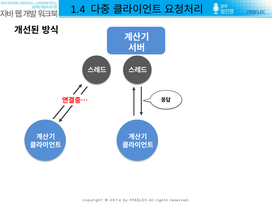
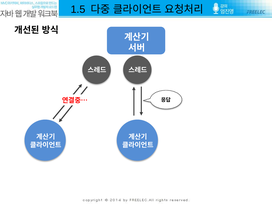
1.4: 1.4 -> 1.5 (78, 9)
